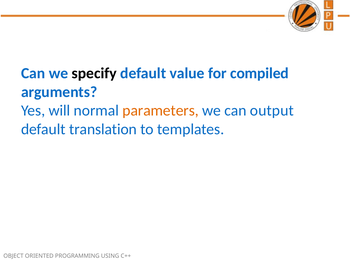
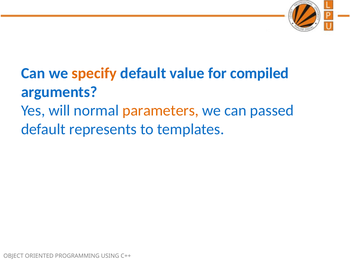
specify colour: black -> orange (94, 73)
output: output -> passed (272, 111)
translation: translation -> represents (103, 129)
